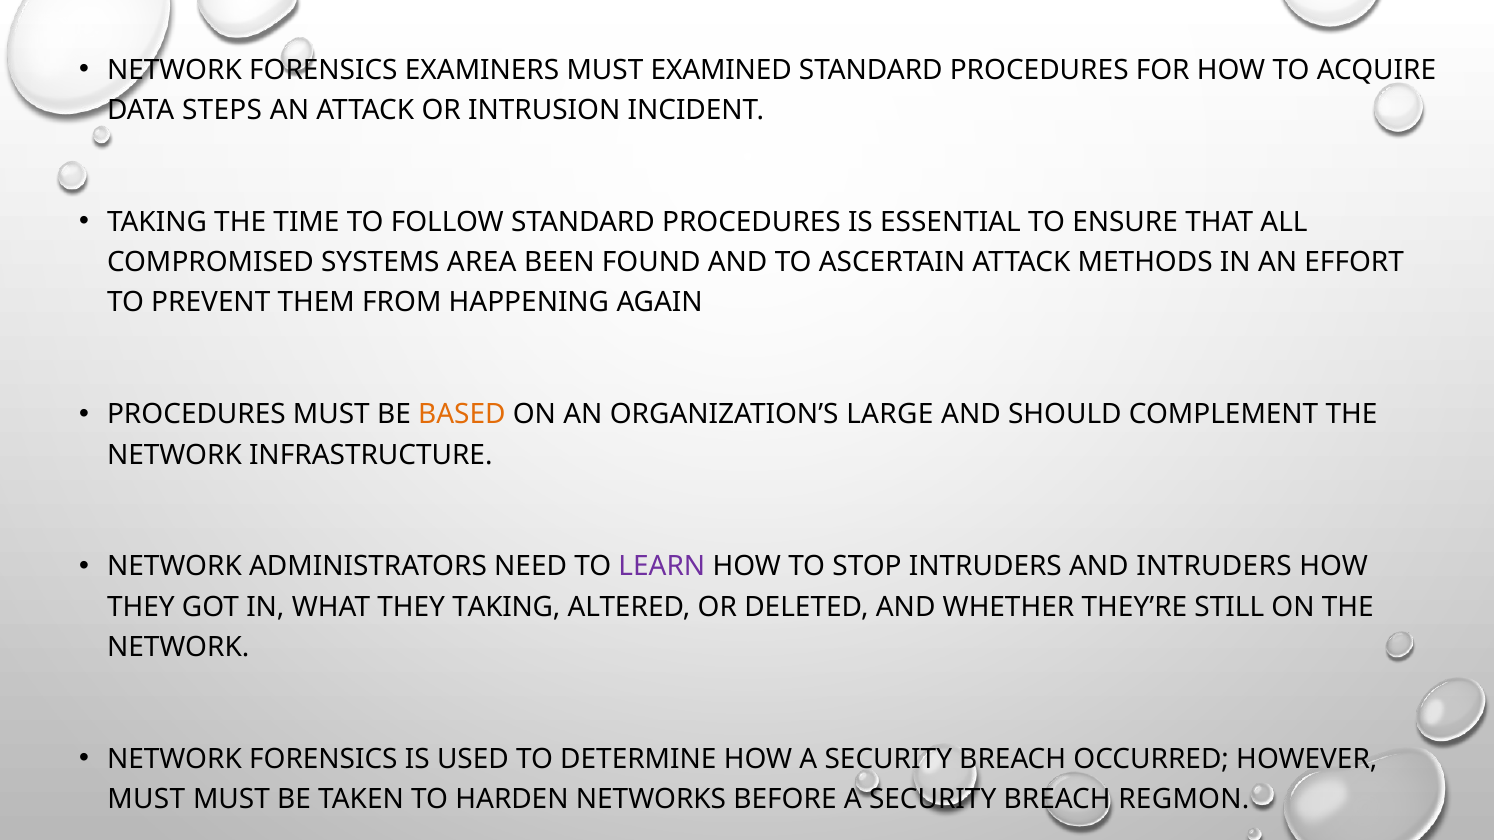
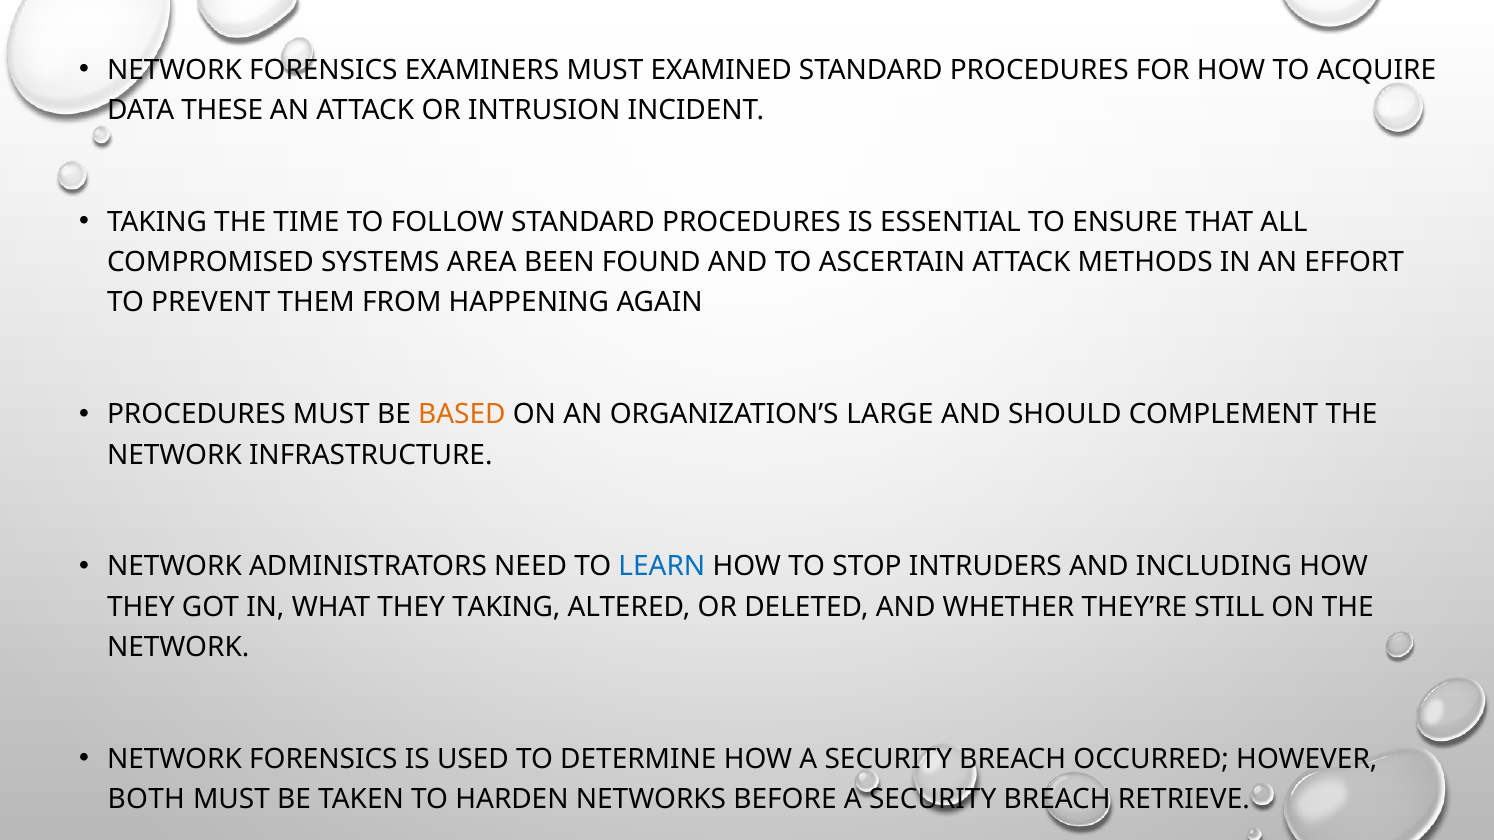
STEPS: STEPS -> THESE (222, 110)
LEARN colour: purple -> blue (662, 567)
AND INTRUDERS: INTRUDERS -> INCLUDING (1214, 567)
MUST: MUST -> BOTH (146, 799)
REGMON: REGMON -> RETRIEVE (1184, 799)
